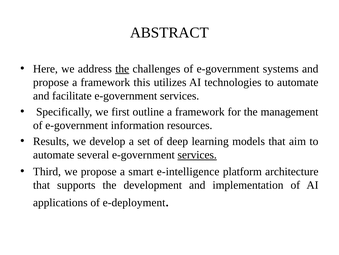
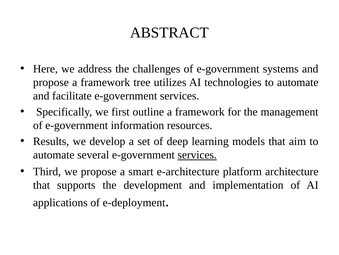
the underline: present -> none (122, 69)
this: this -> tree (142, 82)
e-intelligence: e-intelligence -> e-architecture (188, 171)
